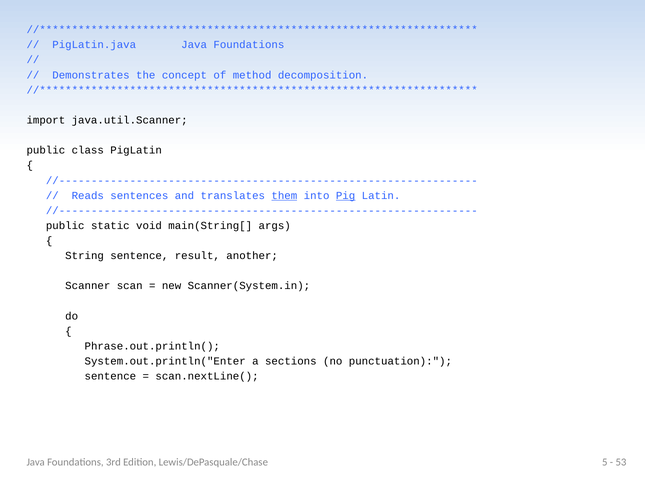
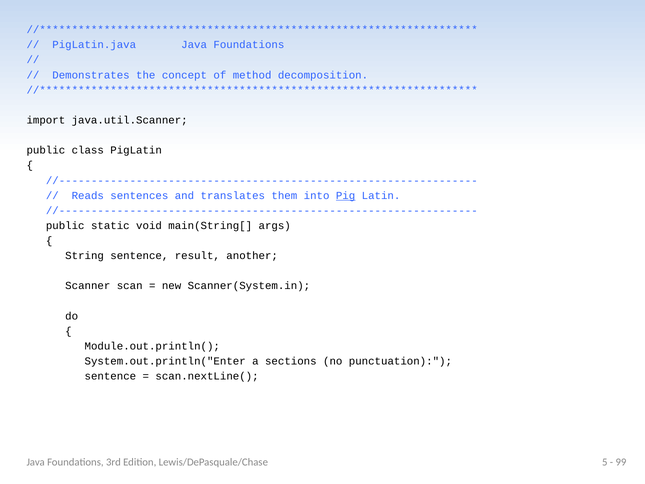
them underline: present -> none (284, 195)
Phrase.out.println(: Phrase.out.println( -> Module.out.println( (152, 346)
53: 53 -> 99 (621, 462)
